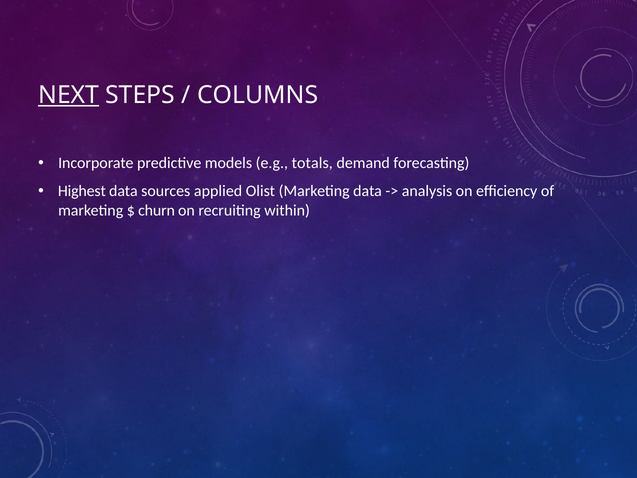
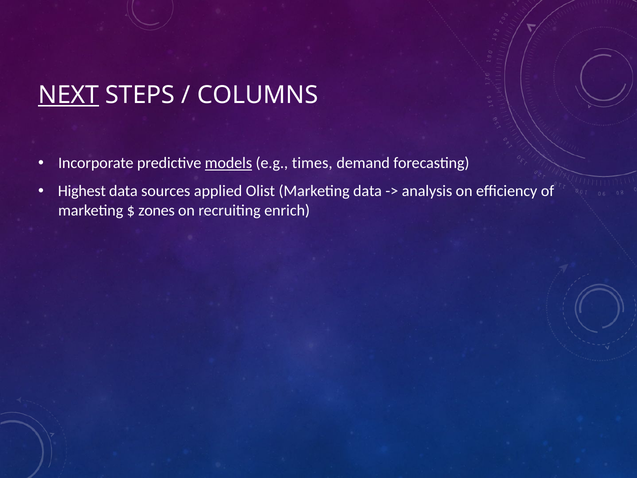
models underline: none -> present (228, 163)
totals: totals -> times (312, 163)
churn: churn -> zones (157, 210)
within: within -> enrich (287, 210)
